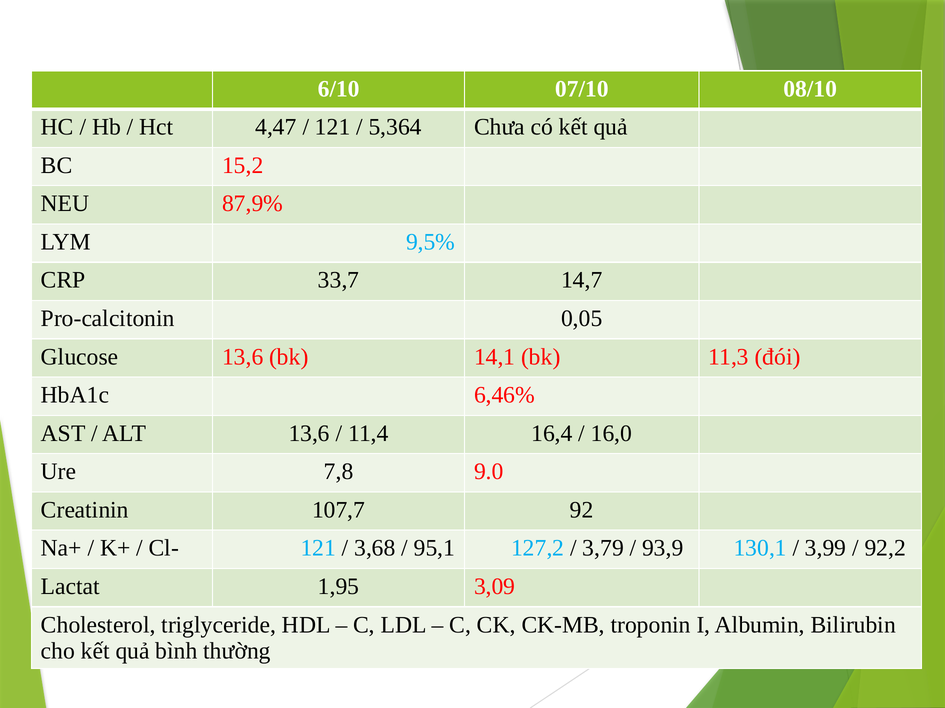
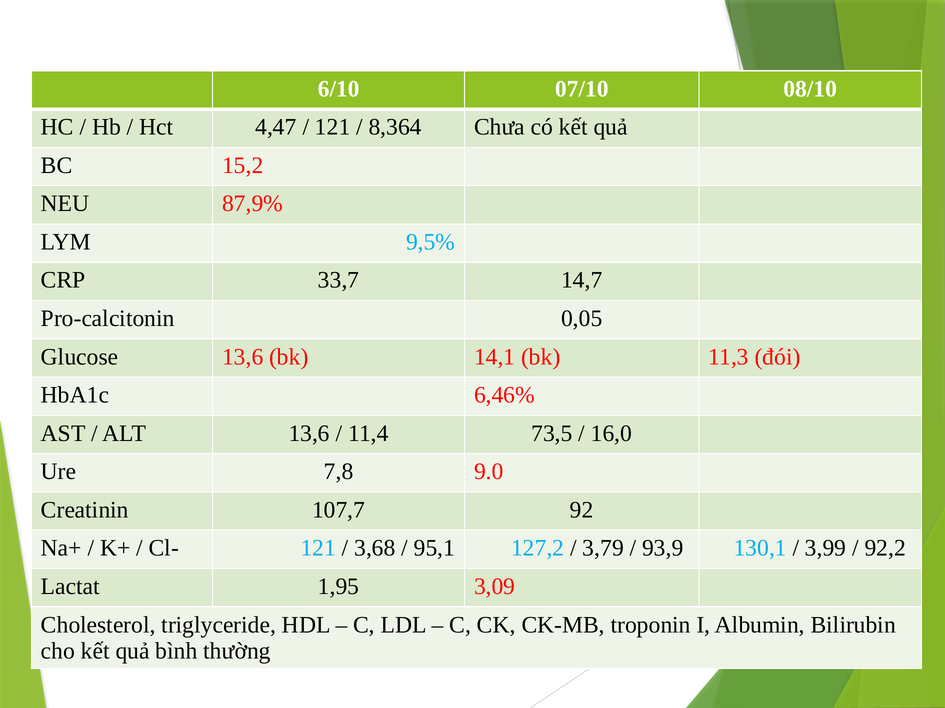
5,364: 5,364 -> 8,364 (395, 127)
16,4: 16,4 -> 73,5 (552, 434)
